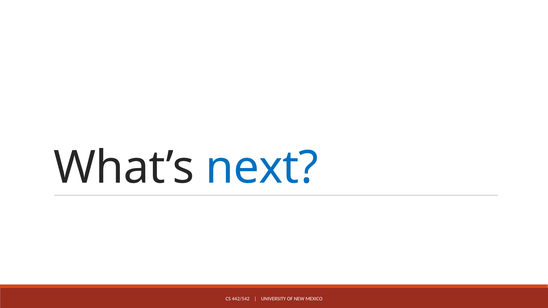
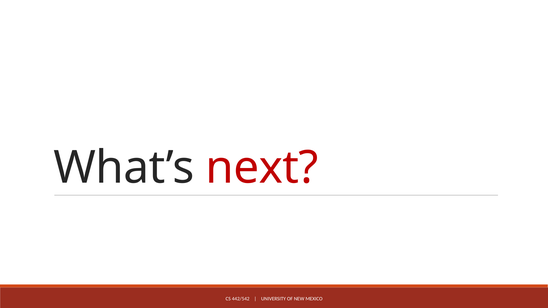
next colour: blue -> red (262, 168)
